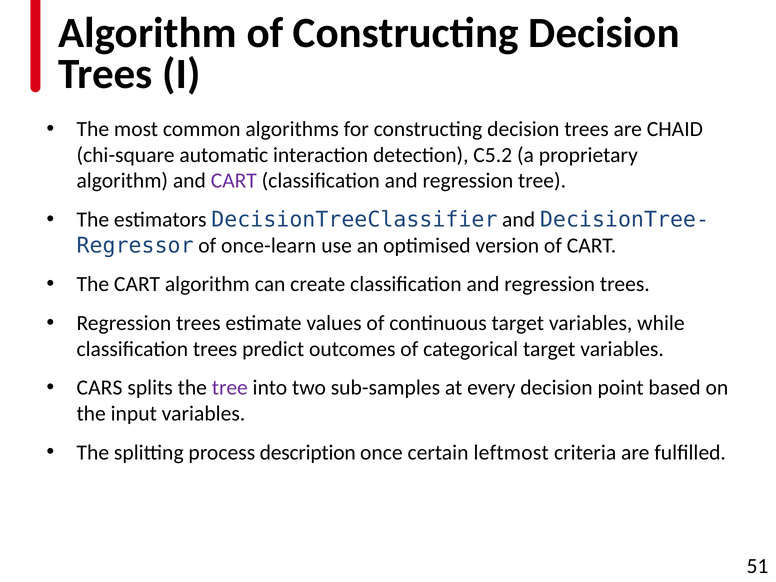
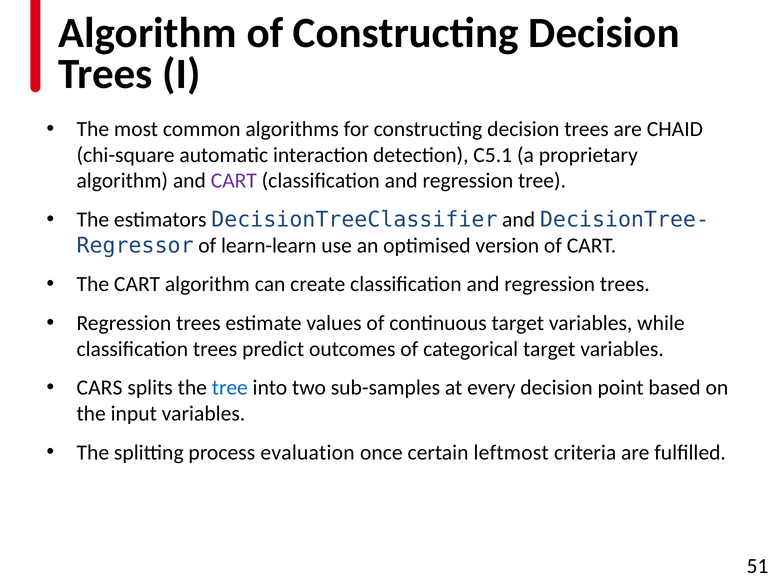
C5.2: C5.2 -> C5.1 (493, 155)
once-learn: once-learn -> learn-learn (269, 246)
tree colour: purple -> blue (230, 388)
description: description -> evaluation (308, 452)
